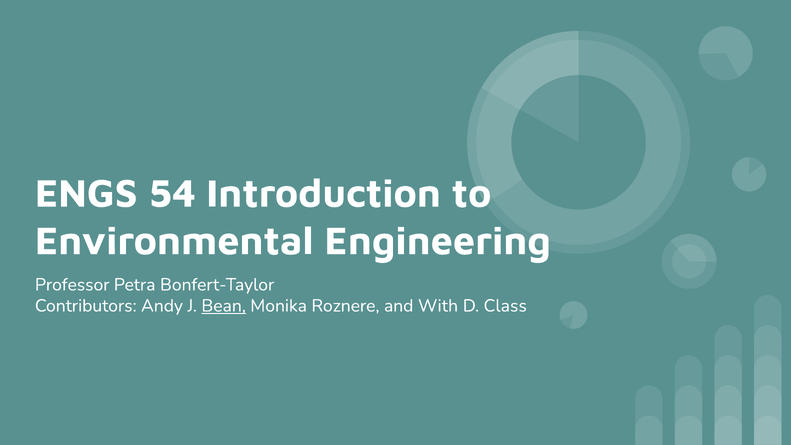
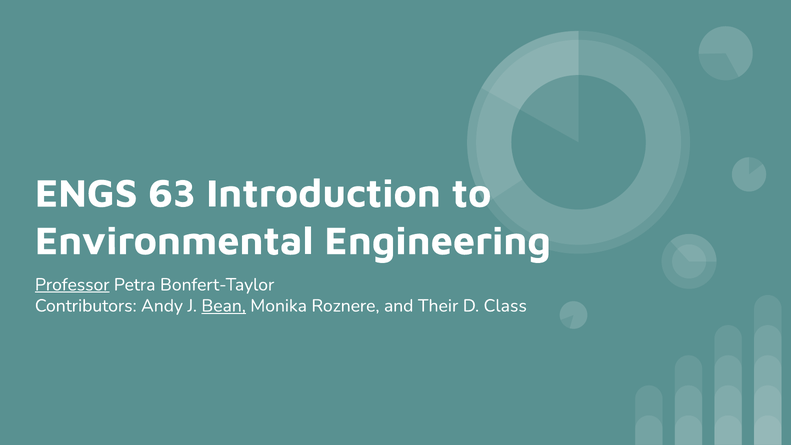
54: 54 -> 63 (172, 194)
Professor underline: none -> present (72, 285)
With: With -> Their (438, 306)
